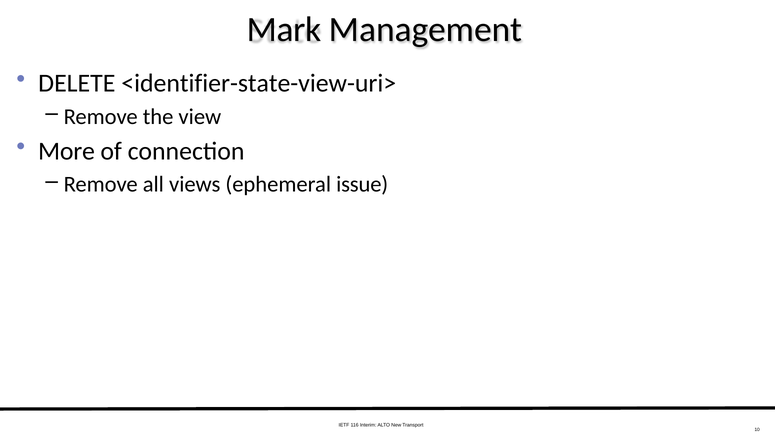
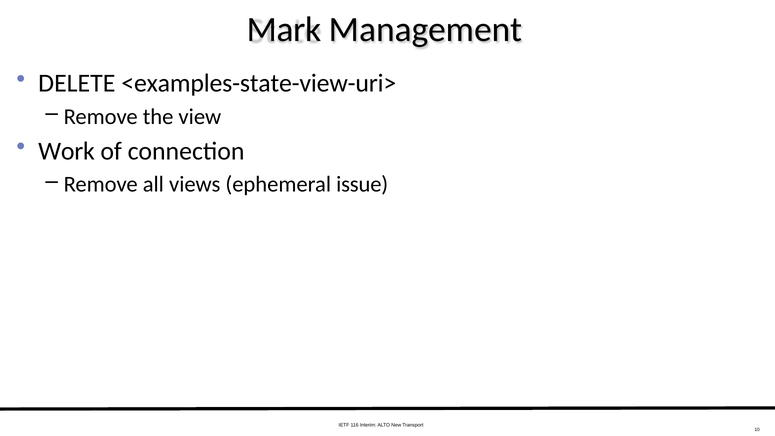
<identifier-state-view-uri>: <identifier-state-view-uri> -> <examples-state-view-uri> (259, 83)
More: More -> Work (66, 151)
